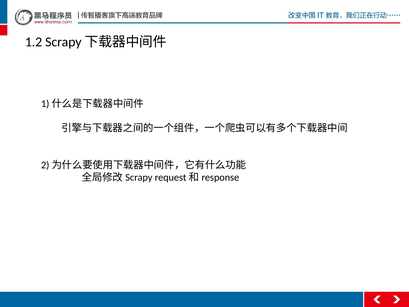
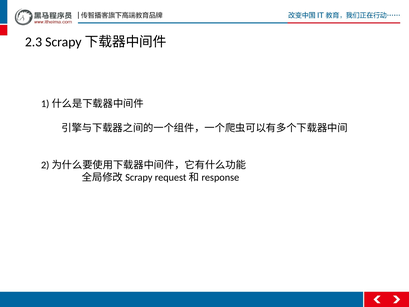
1.2: 1.2 -> 2.3 (34, 42)
